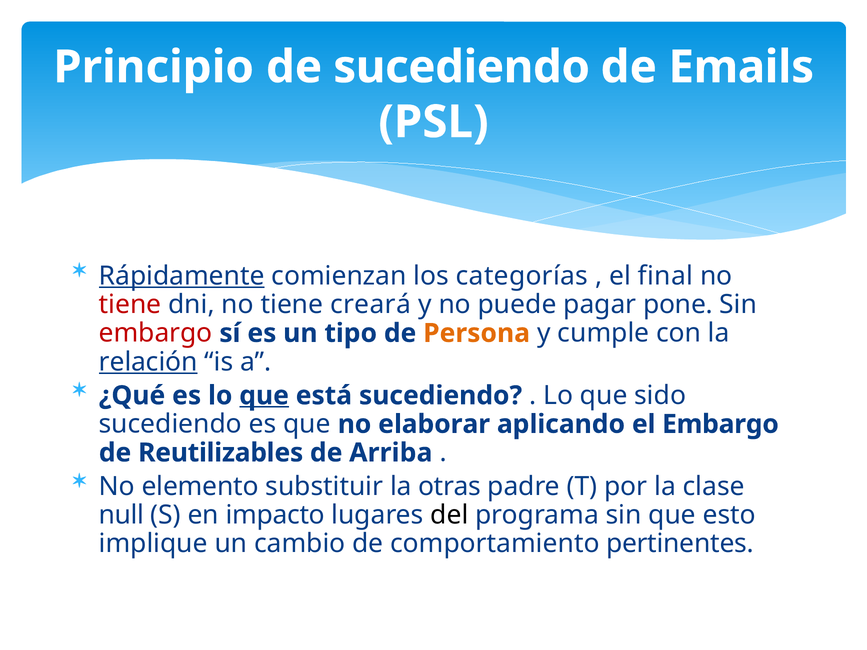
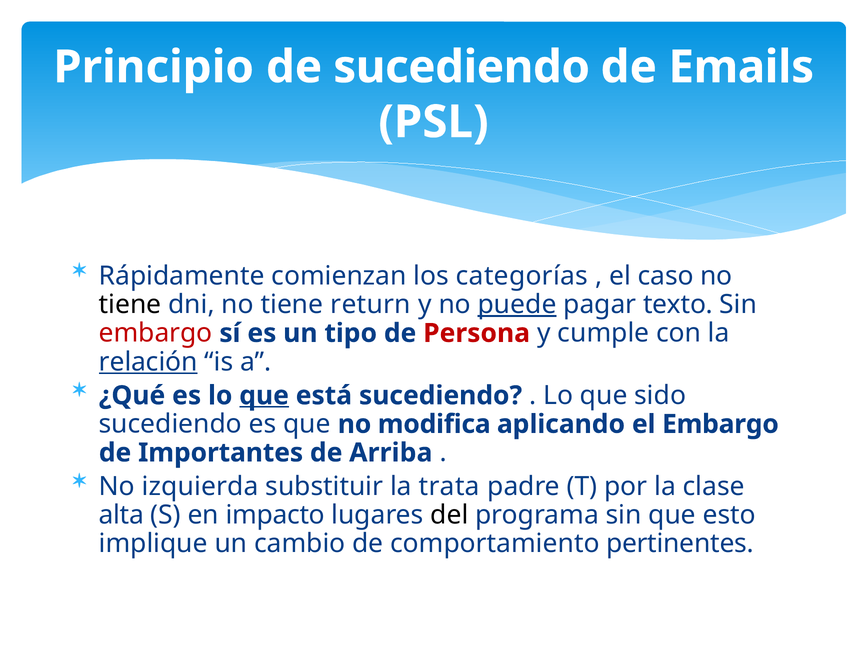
Rápidamente underline: present -> none (182, 276)
final: final -> caso (666, 276)
tiene colour: red -> black (130, 305)
creará: creará -> return (371, 305)
puede underline: none -> present (517, 305)
pone: pone -> texto (678, 305)
Persona colour: orange -> red (477, 333)
elaborar: elaborar -> modifica (434, 424)
Reutilizables: Reutilizables -> Importantes (221, 453)
elemento: elemento -> izquierda (200, 487)
otras: otras -> trata (449, 487)
null: null -> alta (121, 515)
